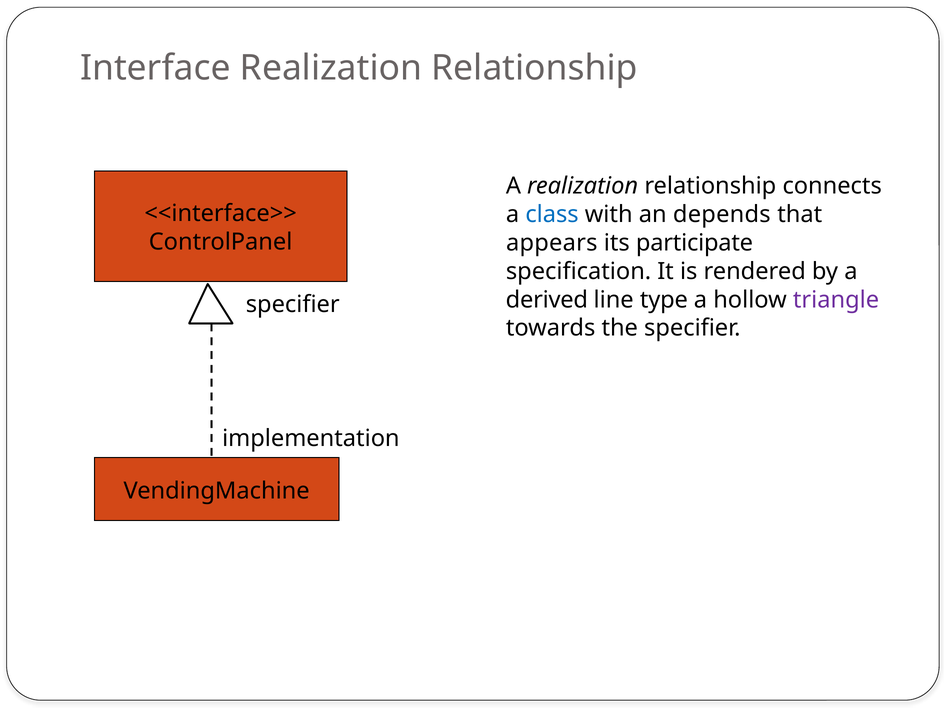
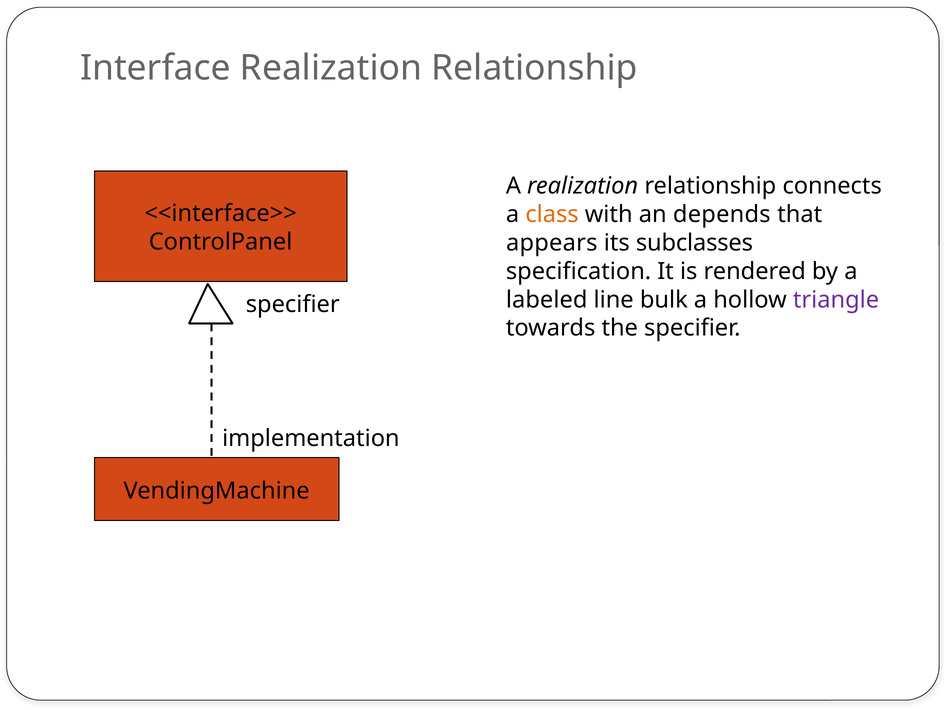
class colour: blue -> orange (552, 214)
participate: participate -> subclasses (694, 243)
derived: derived -> labeled (547, 300)
type: type -> bulk (664, 300)
